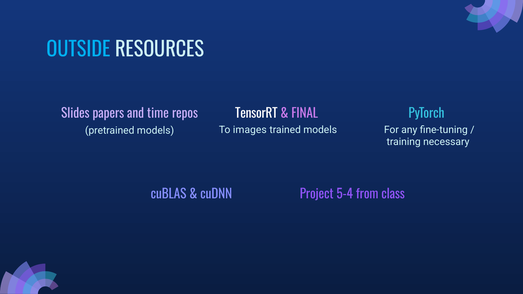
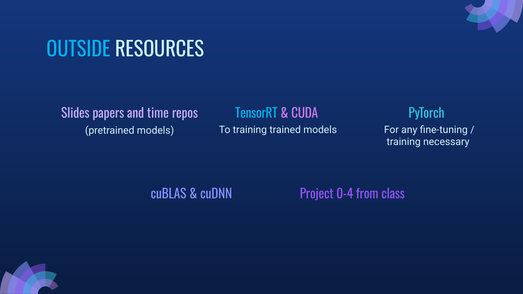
TensorRT colour: white -> light blue (256, 113)
FINAL: FINAL -> CUDA (305, 113)
To images: images -> training (250, 130)
5-4: 5-4 -> 0-4 (345, 194)
